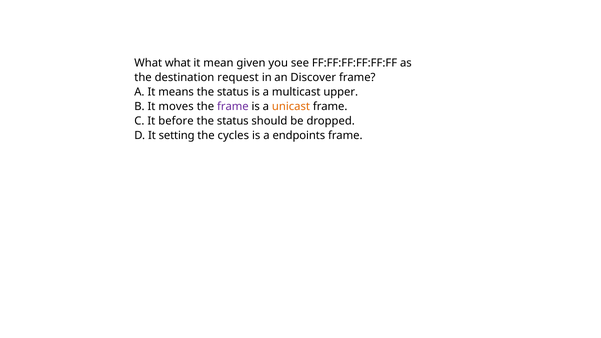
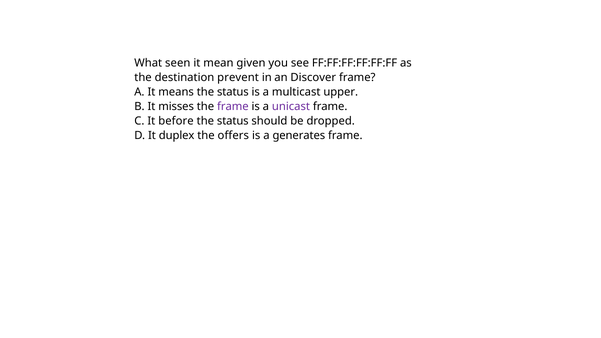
What what: what -> seen (178, 63)
request: request -> prevent (238, 78)
moves: moves -> misses (176, 106)
unicast colour: orange -> purple (291, 106)
setting: setting -> duplex (177, 135)
cycles: cycles -> offers (233, 135)
endpoints: endpoints -> generates (299, 135)
